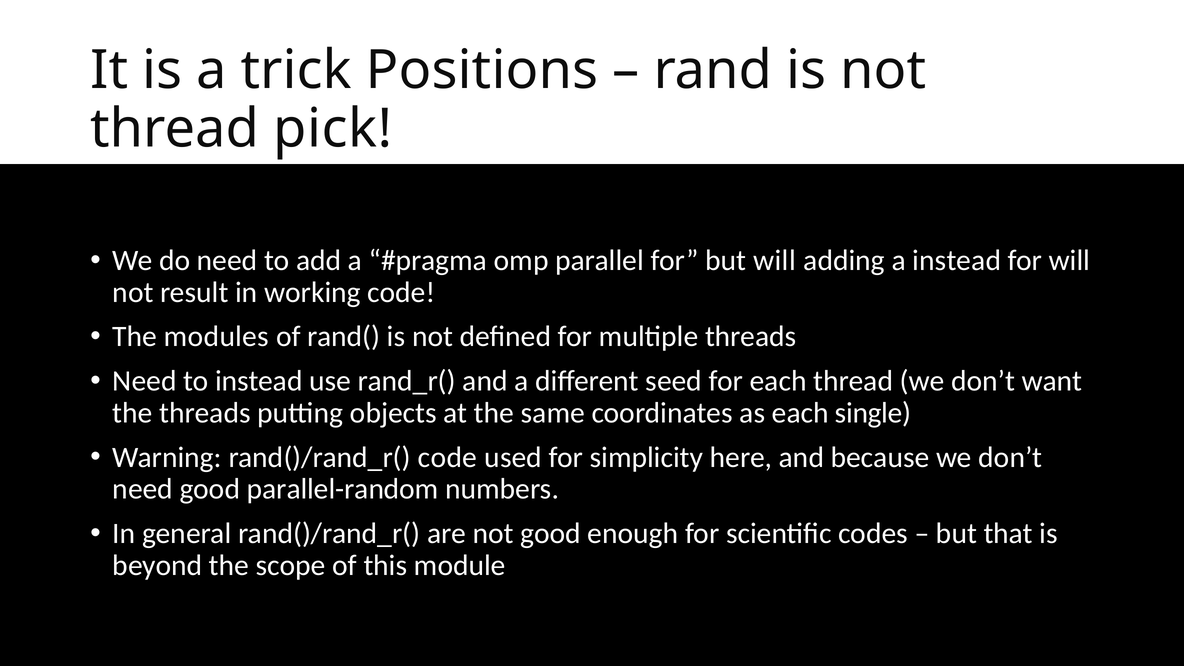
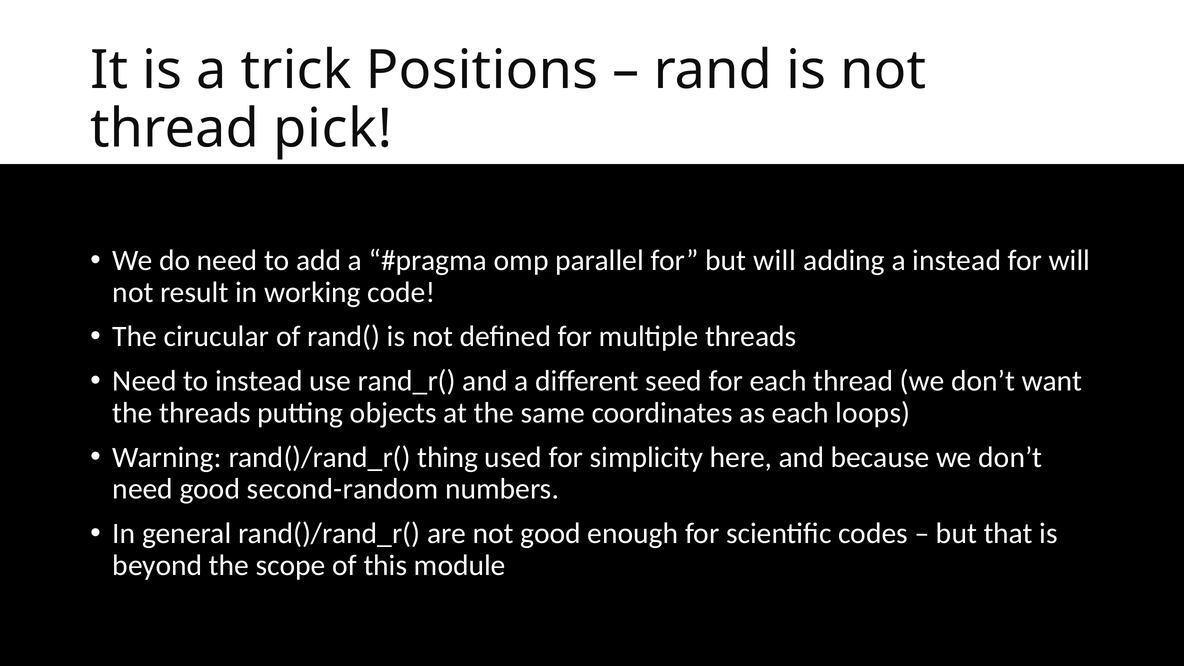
modules: modules -> cirucular (217, 337)
single: single -> loops (873, 413)
rand()/rand_r( code: code -> thing (448, 457)
parallel-random: parallel-random -> second-random (343, 489)
